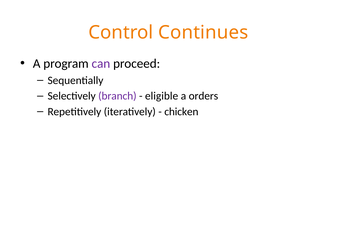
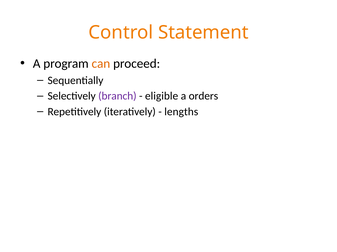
Continues: Continues -> Statement (203, 32)
can colour: purple -> orange (101, 64)
chicken: chicken -> lengths (181, 112)
